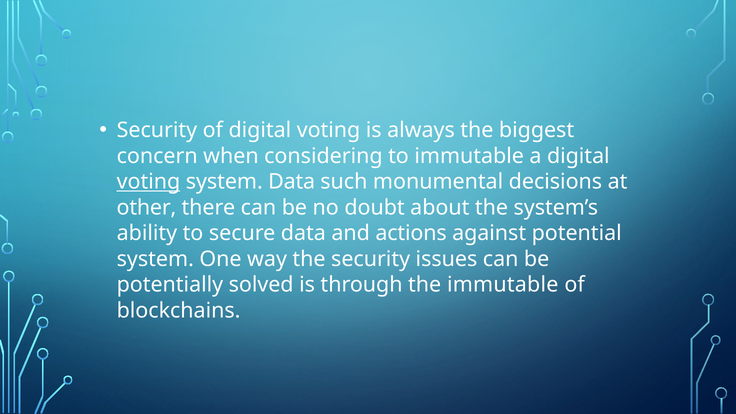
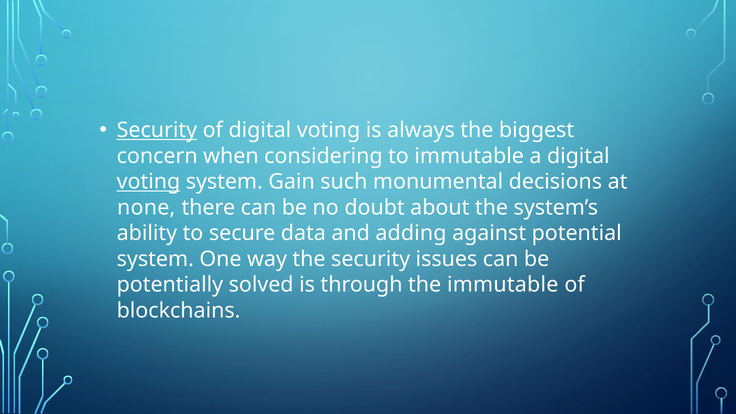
Security underline: none -> present (157, 130)
system Data: Data -> Gain (292, 182)
other: other -> none (146, 208)
actions: actions -> adding (411, 233)
